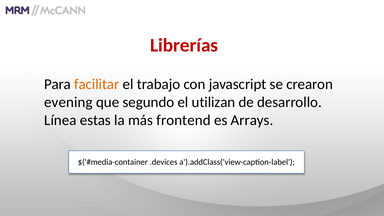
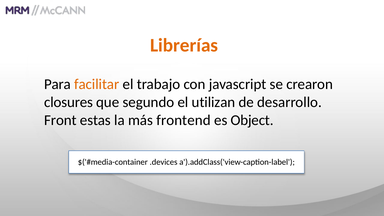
Librerías colour: red -> orange (184, 45)
evening: evening -> closures (69, 102)
Línea: Línea -> Front (60, 120)
Arrays: Arrays -> Object (252, 120)
